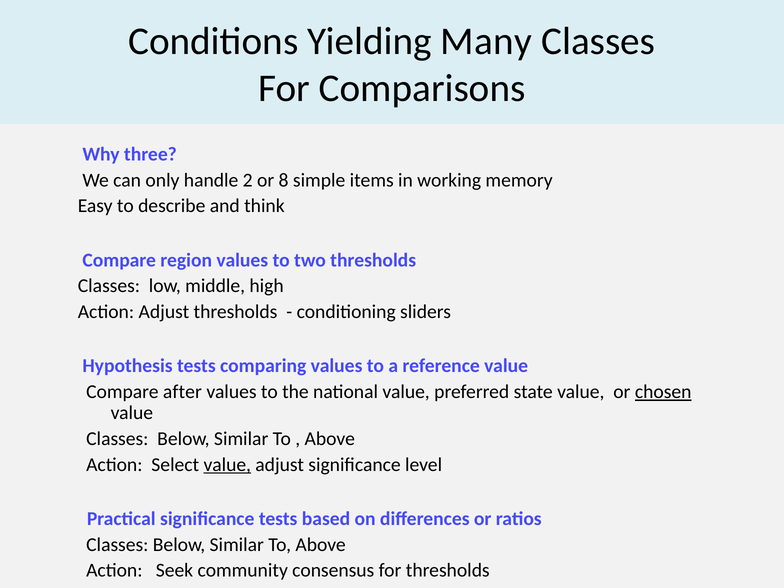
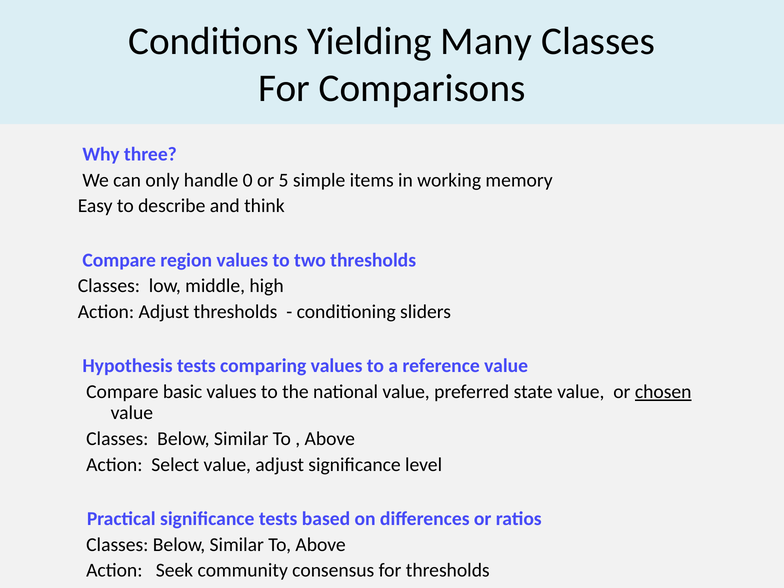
2: 2 -> 0 (248, 180)
8: 8 -> 5 (284, 180)
after: after -> basic (183, 392)
value underline: present -> none (227, 465)
